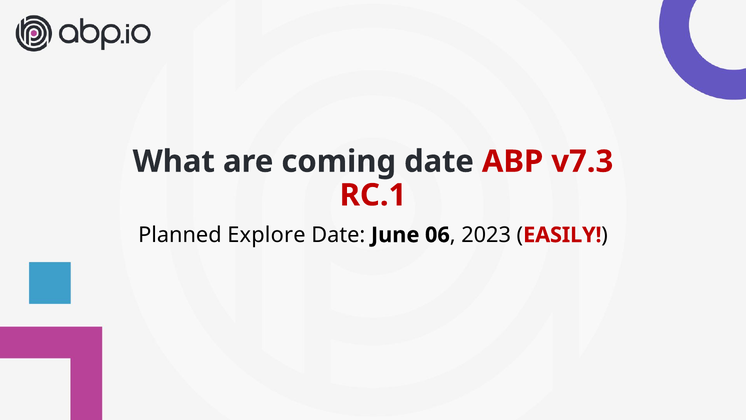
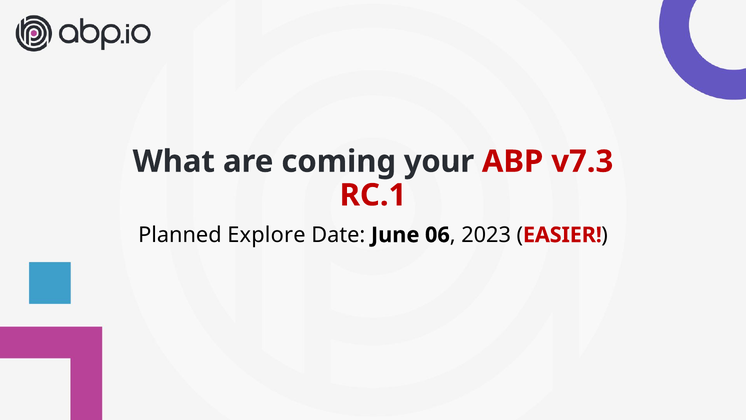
coming date: date -> your (439, 161)
EASILY: EASILY -> EASIER (562, 235)
